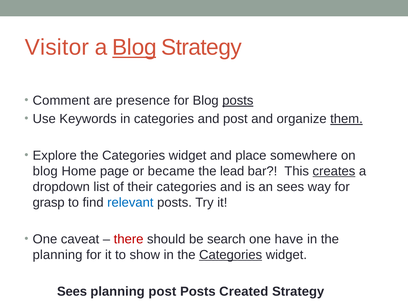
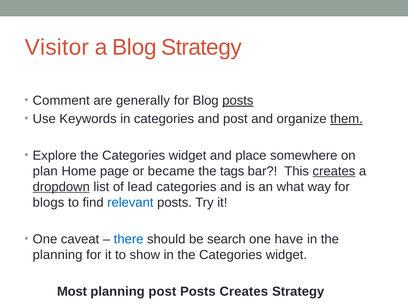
Blog underline: present -> none (134, 47)
presence: presence -> generally (143, 101)
blog: blog -> plan (45, 171)
lead: lead -> tags (232, 171)
dropdown underline: none -> present (61, 187)
their: their -> lead (140, 187)
an sees: sees -> what (290, 187)
grasp: grasp -> blogs (48, 202)
there colour: red -> blue (129, 239)
Categories underline: present -> none (231, 255)
Sees: Sees -> Most (72, 291)
Posts Created: Created -> Creates (244, 291)
